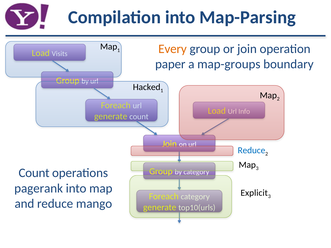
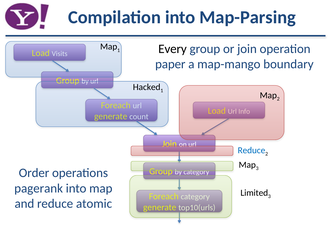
Every colour: orange -> black (173, 49)
map-groups: map-groups -> map-mango (229, 64)
Count: Count -> Order (34, 173)
Explicit: Explicit -> Limited (254, 193)
mango: mango -> atomic (94, 204)
